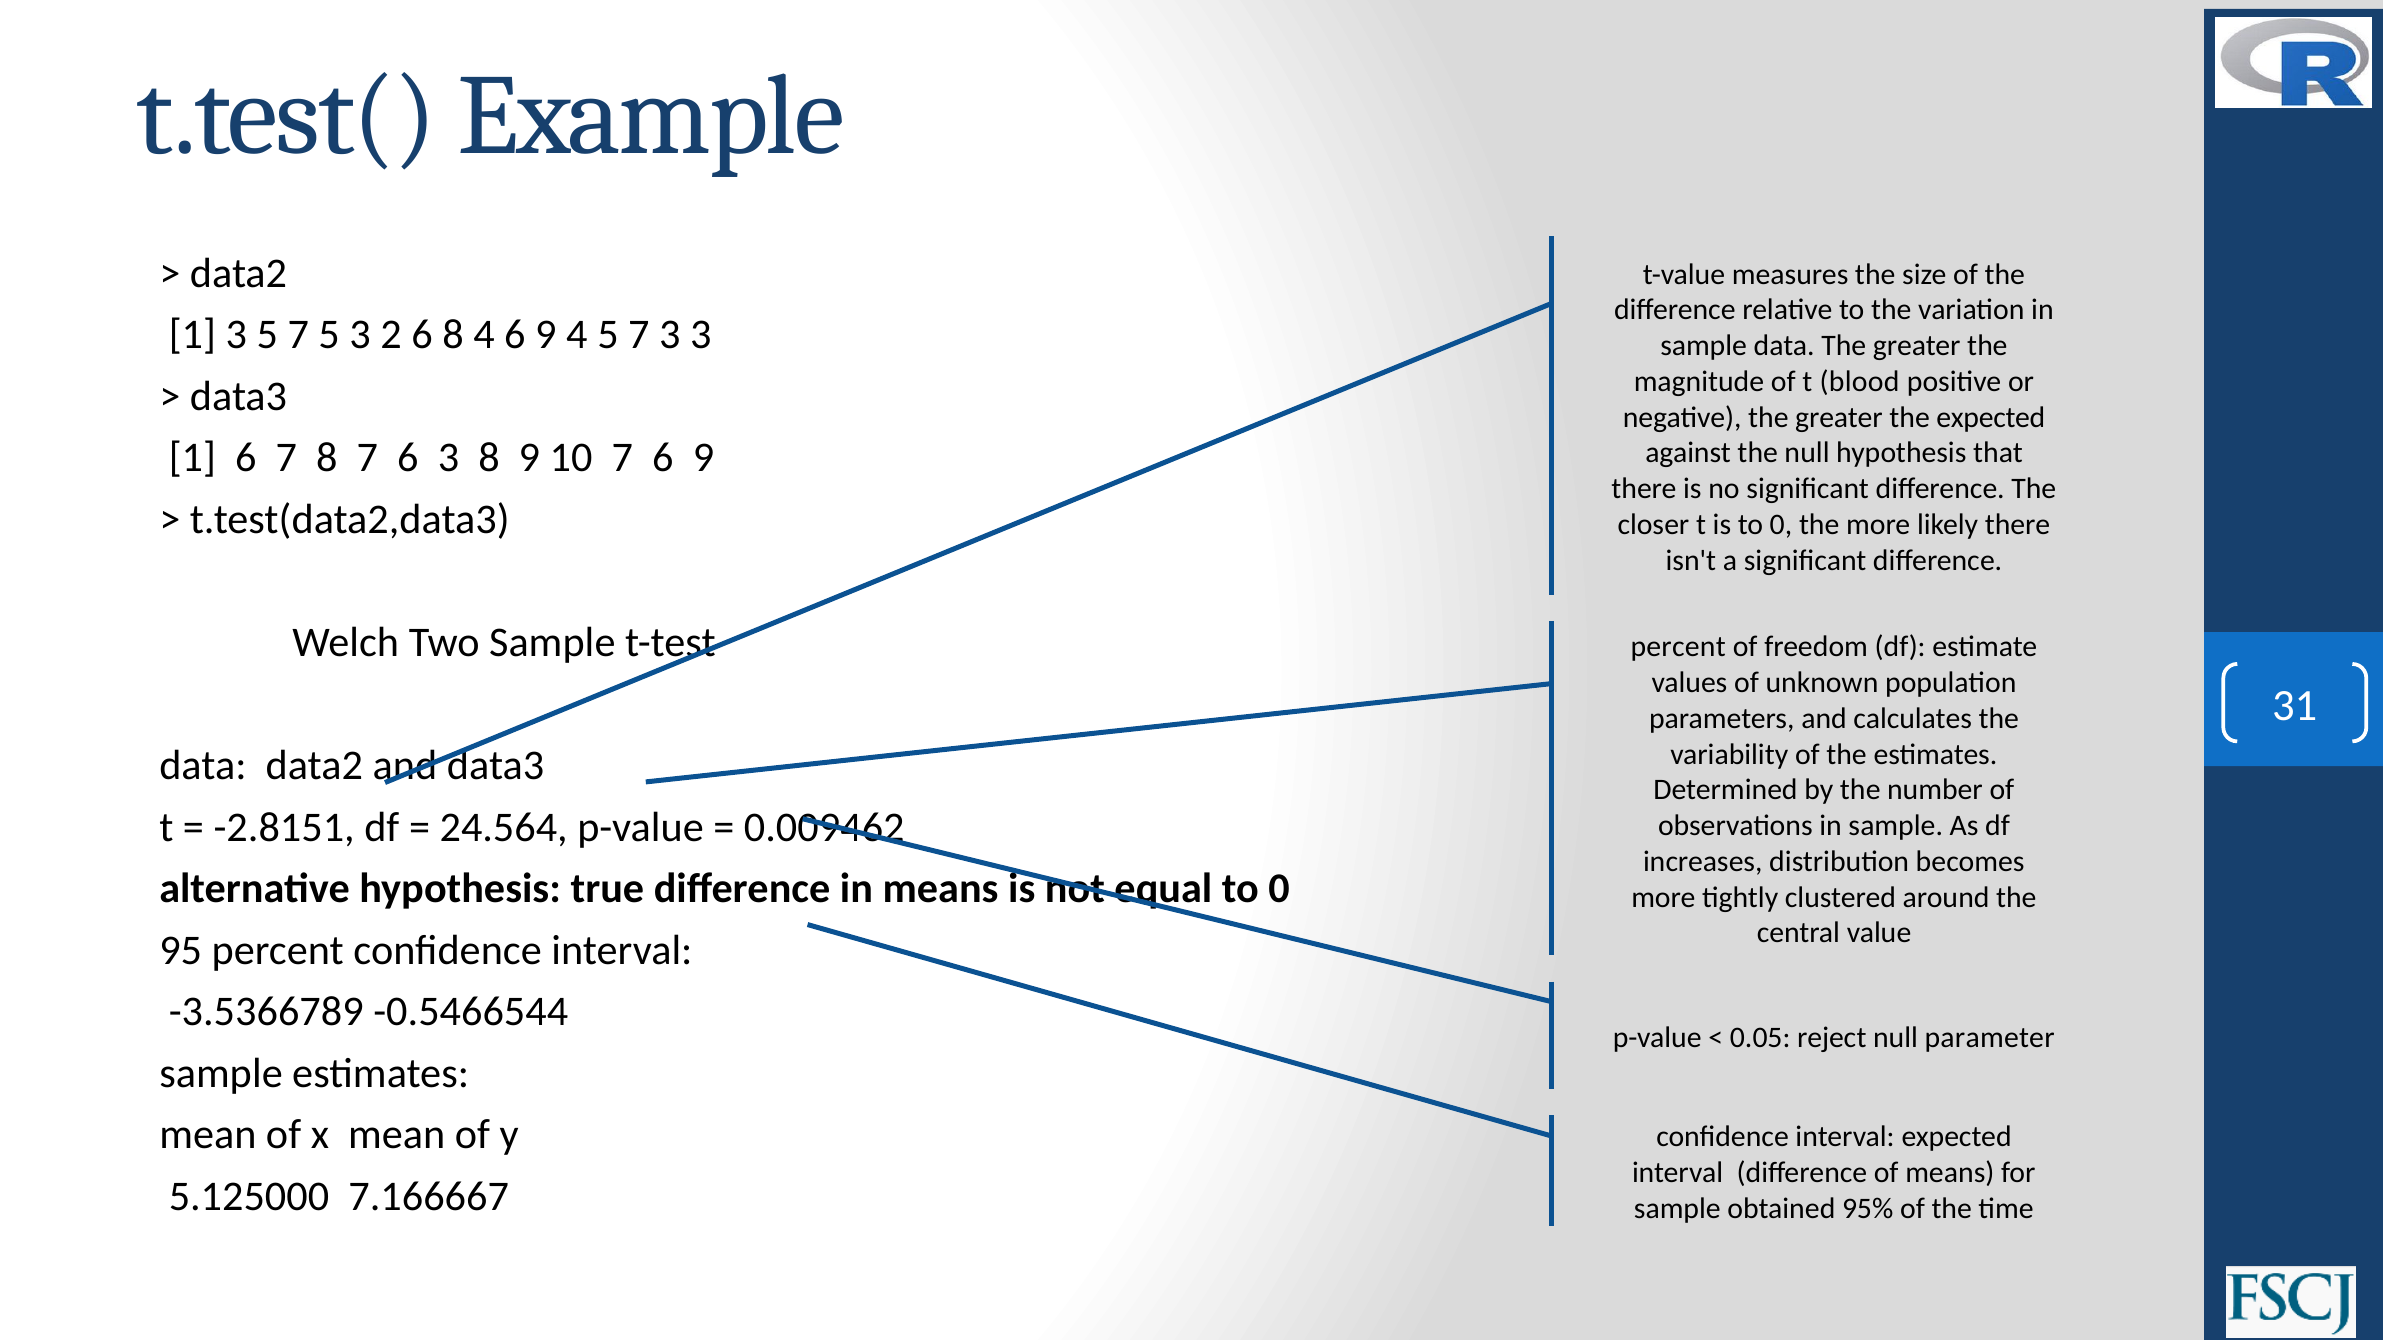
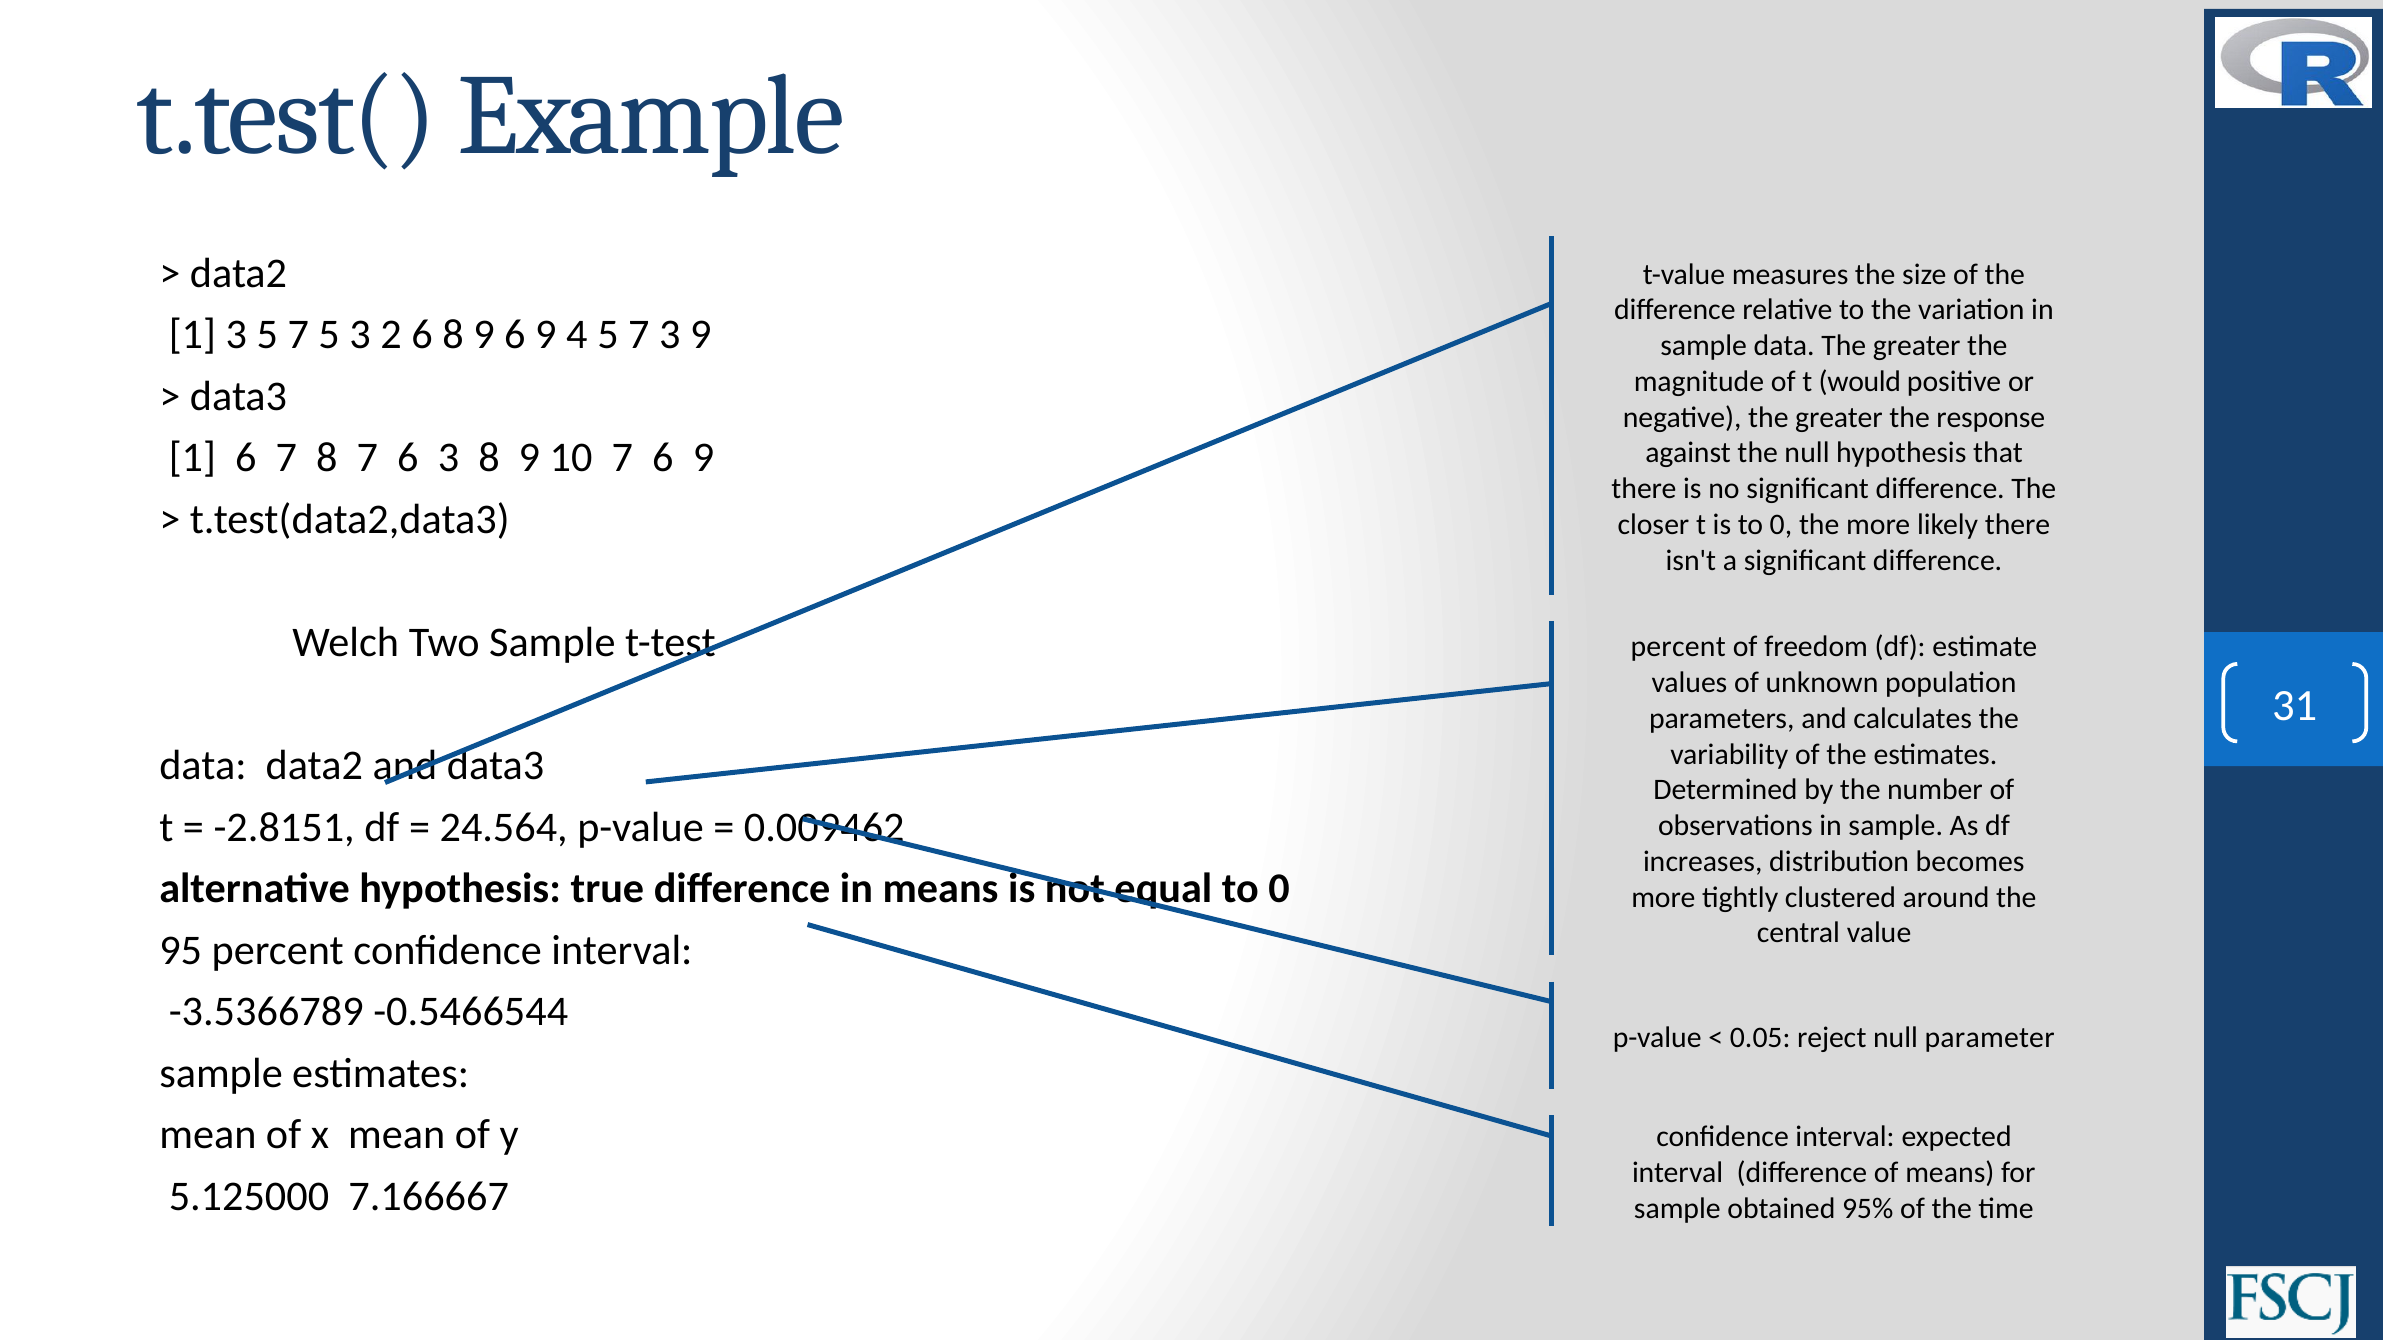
6 8 4: 4 -> 9 (484, 335)
3 3: 3 -> 9 (701, 335)
blood: blood -> would (1860, 382)
the expected: expected -> response (1991, 417)
